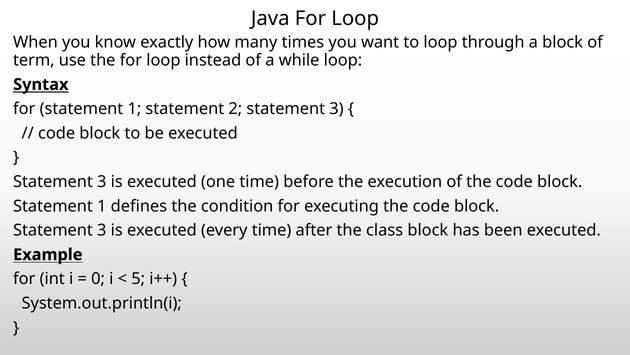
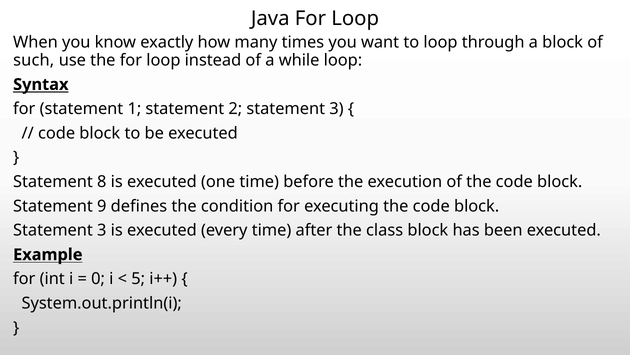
term: term -> such (34, 60)
3: 3 -> 8 (102, 181)
1: 1 -> 9 (102, 206)
